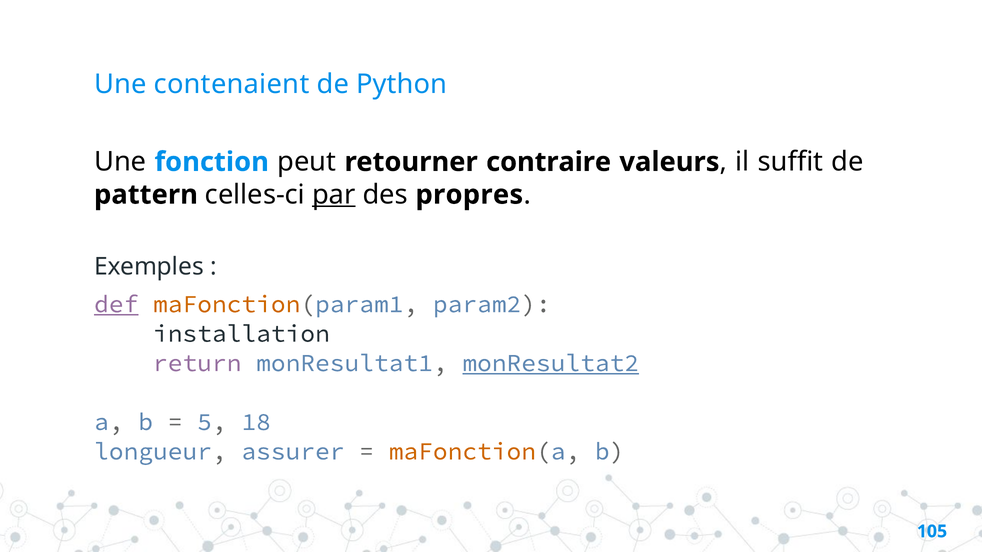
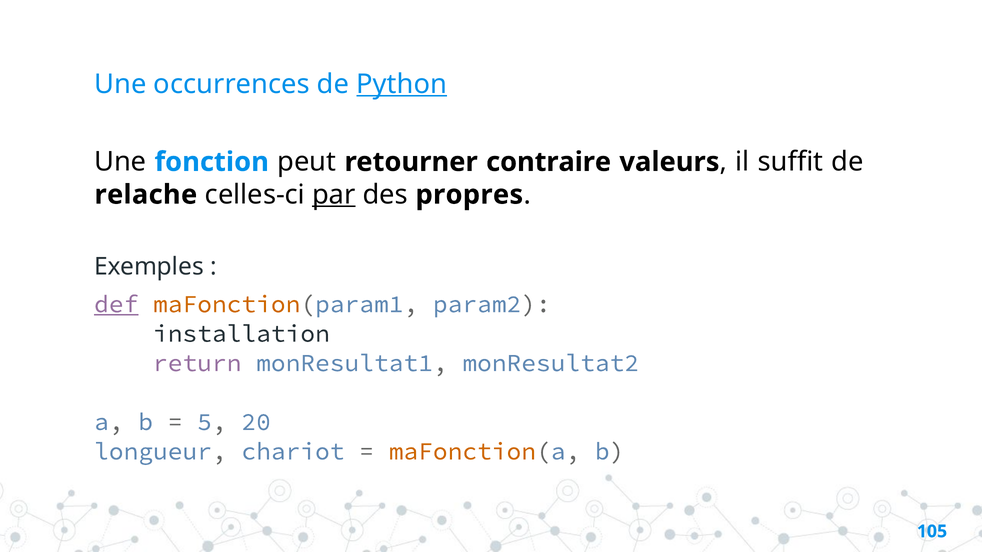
contenaient: contenaient -> occurrences (232, 84)
Python underline: none -> present (402, 84)
pattern: pattern -> relache (146, 195)
monResultat2 underline: present -> none (551, 363)
18: 18 -> 20 (256, 422)
assurer: assurer -> chariot (293, 452)
